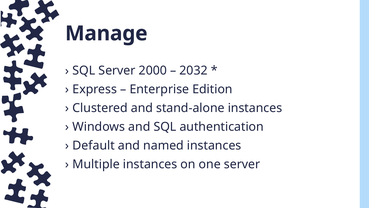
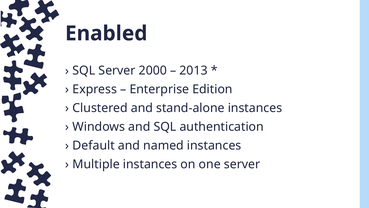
Manage: Manage -> Enabled (106, 33)
2032: 2032 -> 2013 (194, 71)
